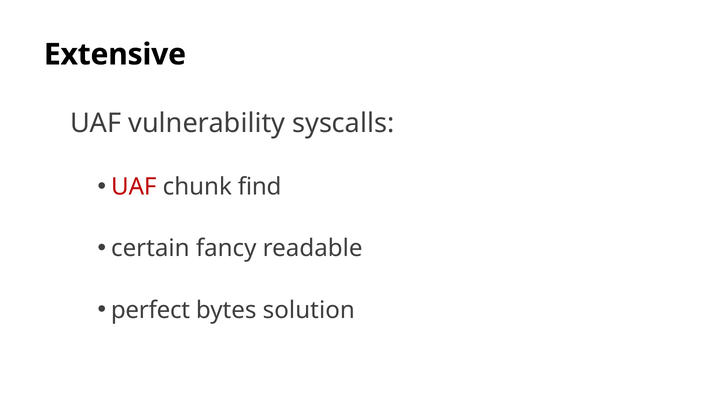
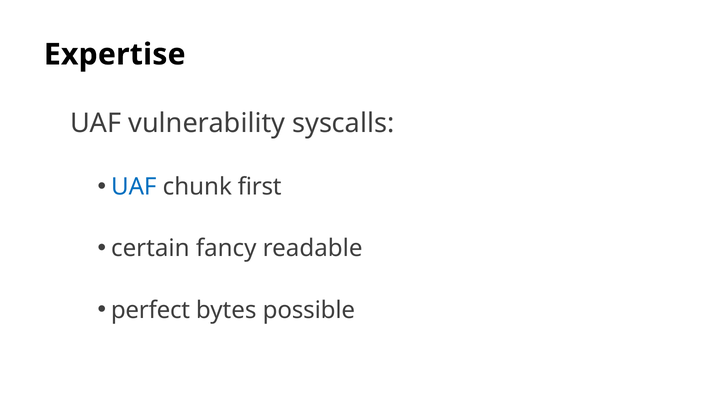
Extensive: Extensive -> Expertise (115, 55)
UAF colour: red -> blue (134, 187)
find: find -> first (260, 187)
solution: solution -> possible (309, 310)
